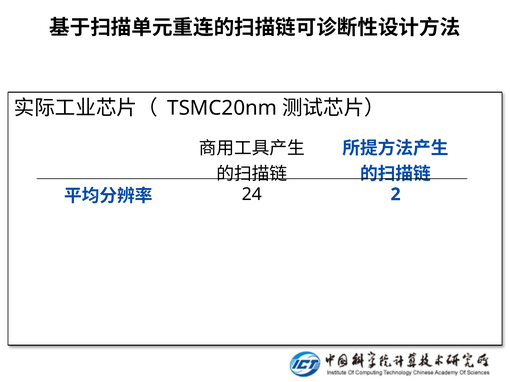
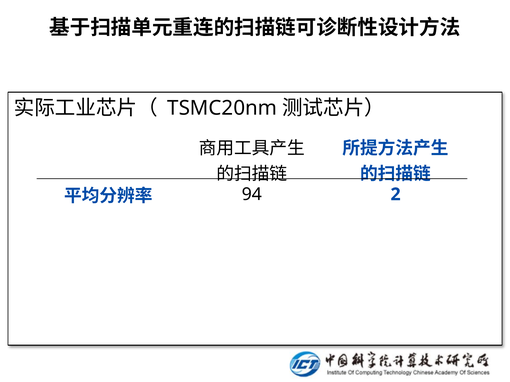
24: 24 -> 94 (252, 195)
